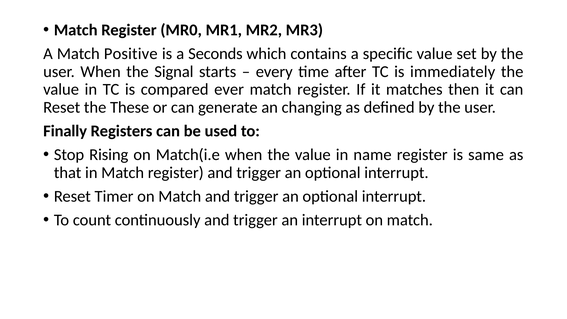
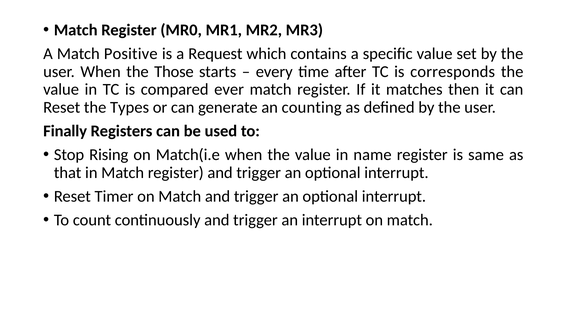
Seconds: Seconds -> Request (215, 54)
Signal: Signal -> Those (174, 72)
immediately: immediately -> corresponds (453, 72)
These: These -> Types (130, 107)
changing: changing -> counting (312, 107)
